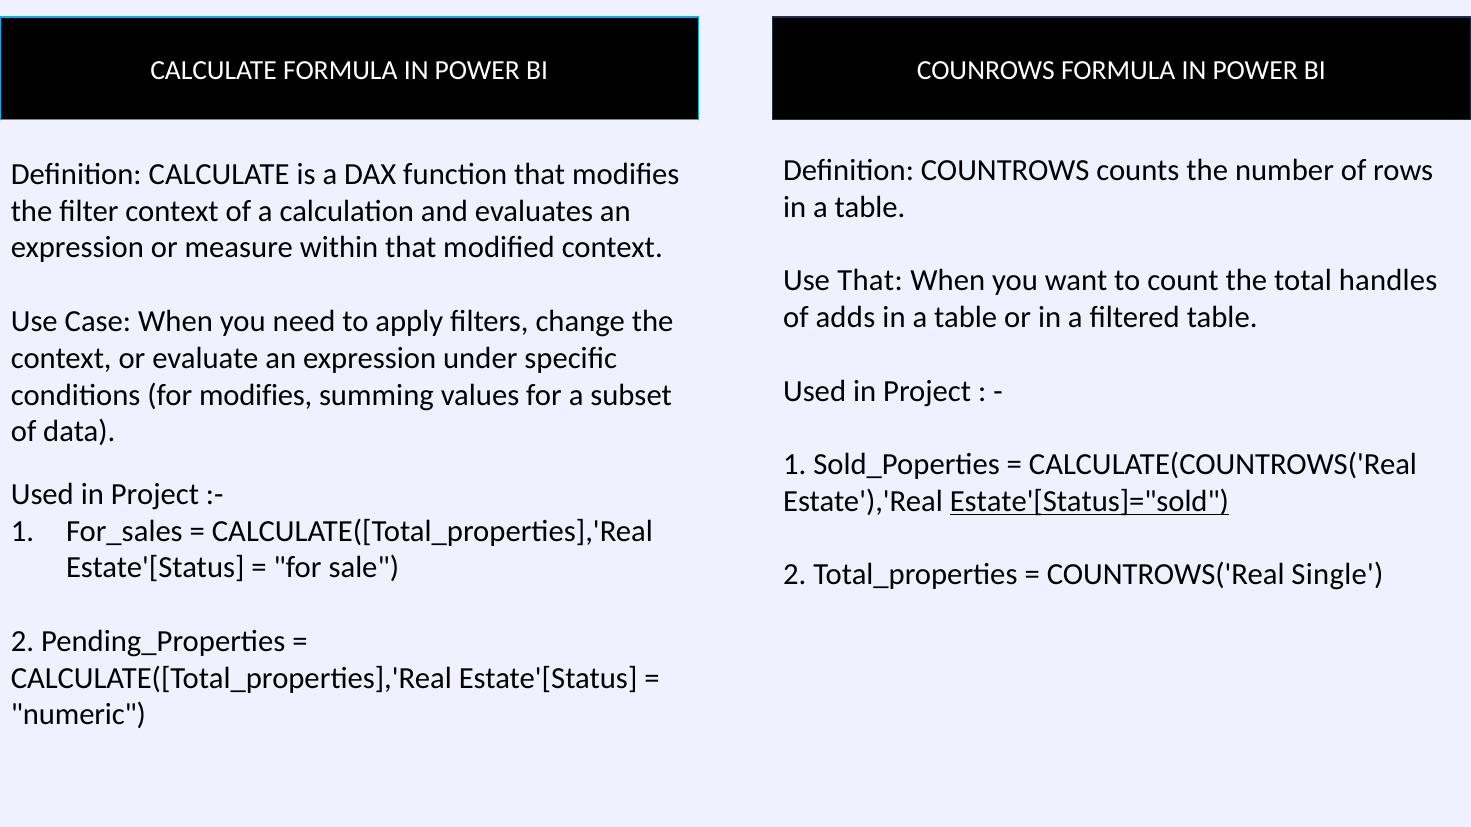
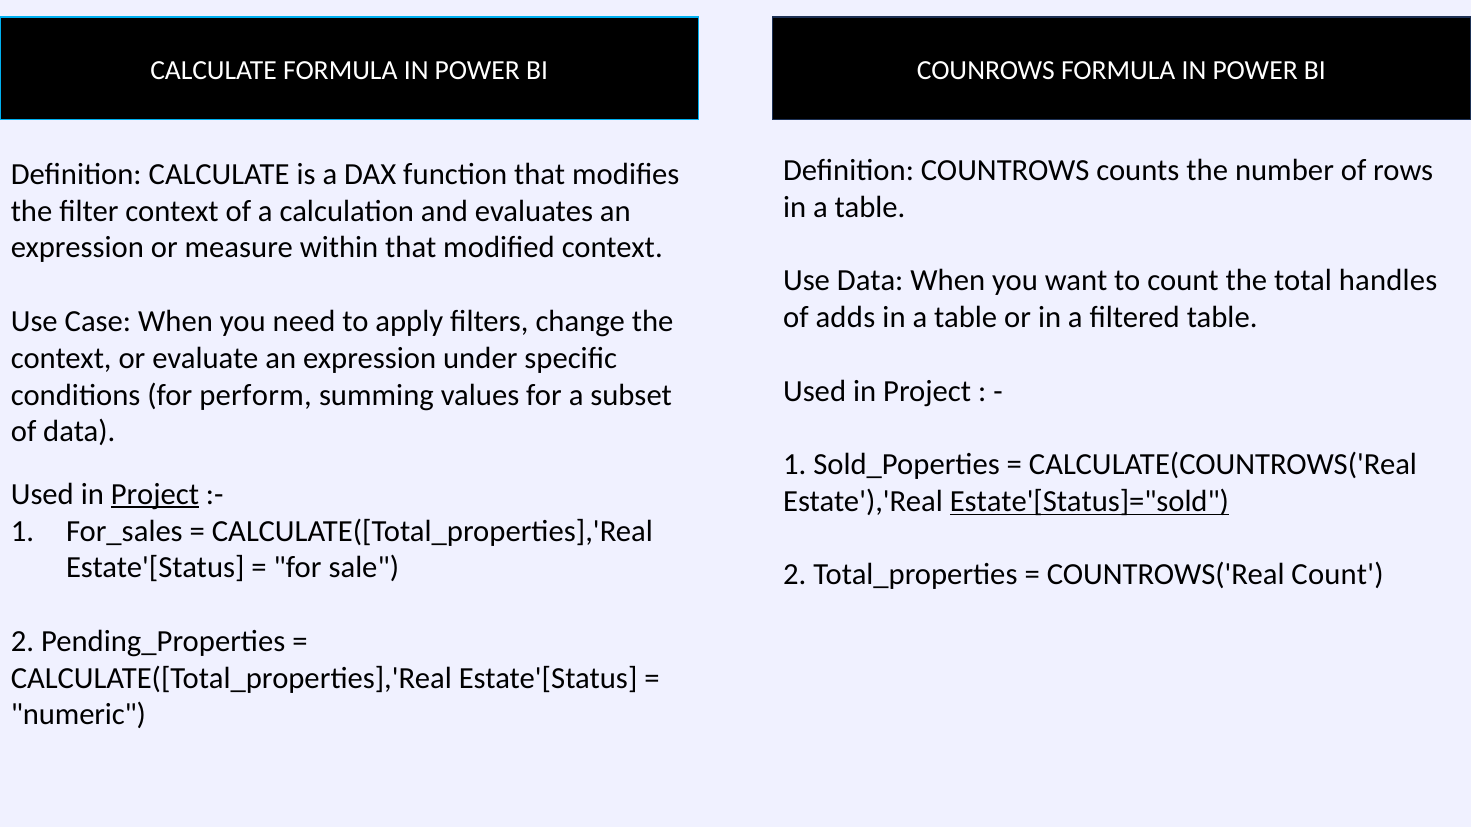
Use That: That -> Data (870, 281)
for modifies: modifies -> perform (255, 395)
Project underline: none -> present (155, 494)
COUNTROWS('Real Single: Single -> Count (1338, 575)
